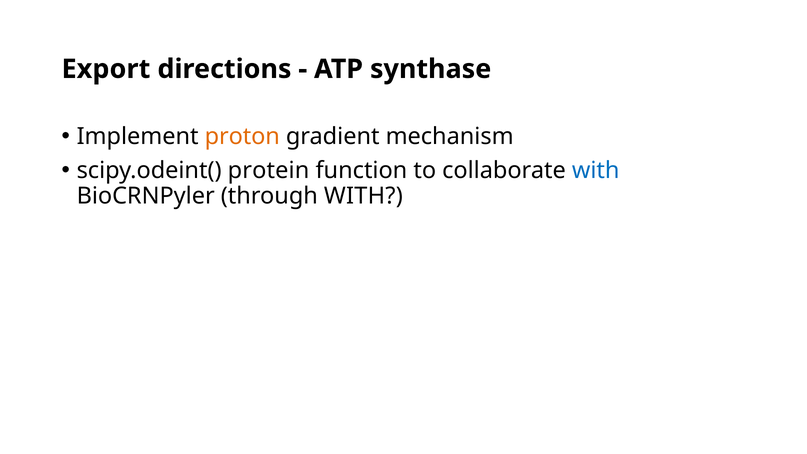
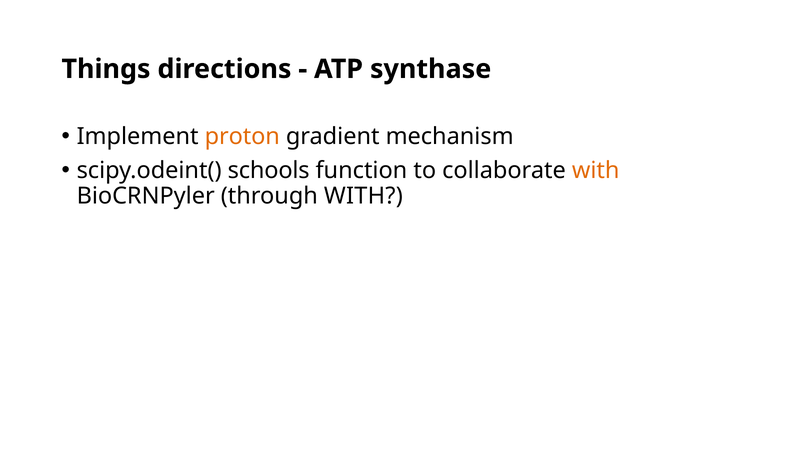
Export: Export -> Things (106, 69)
protein: protein -> schools (269, 170)
with colour: blue -> orange (596, 170)
